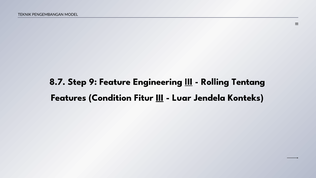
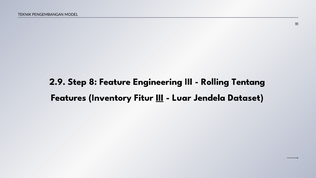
8.7: 8.7 -> 2.9 (57, 82)
9: 9 -> 8 (93, 82)
III underline: present -> none (189, 82)
Condition: Condition -> Inventory (110, 97)
Konteks: Konteks -> Dataset (246, 97)
